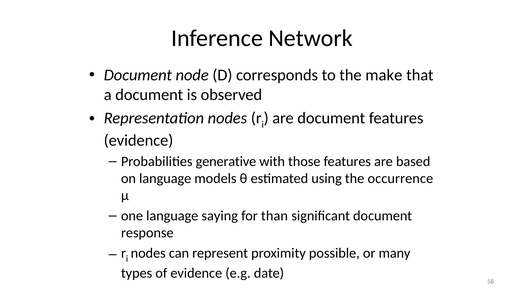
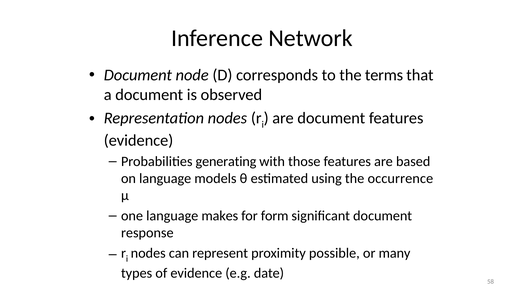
make: make -> terms (384, 75)
generative: generative -> generating (226, 161)
saying: saying -> makes (220, 216)
than: than -> form (275, 216)
